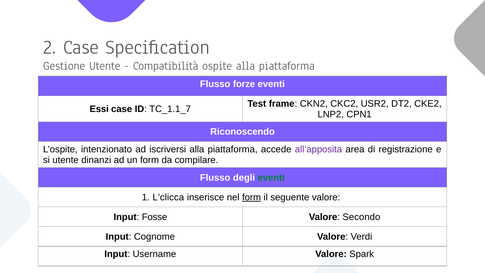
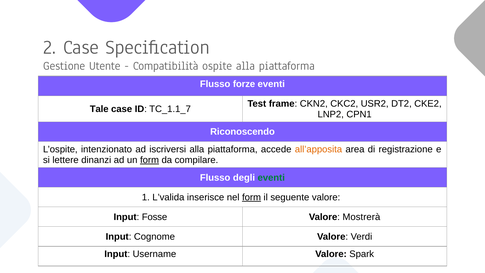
Essi: Essi -> Tale (99, 109)
all’apposita colour: purple -> orange (318, 149)
si utente: utente -> lettere (66, 160)
form underline: none -> present (150, 160)
L’clicca: L’clicca -> L’valida (168, 197)
Secondo: Secondo -> Mostrerà (361, 217)
